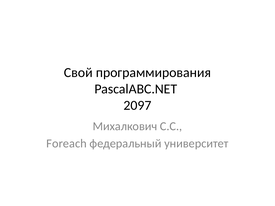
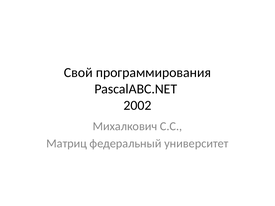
2097: 2097 -> 2002 (137, 106)
Foreach: Foreach -> Матриц (67, 144)
